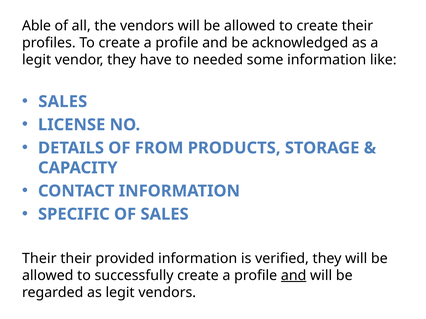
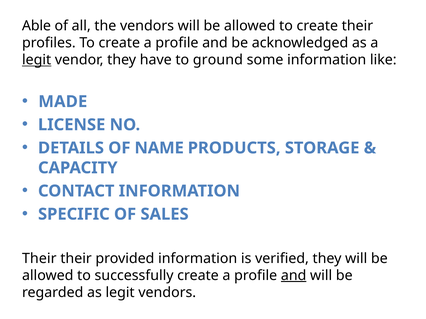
legit underline: none -> present (37, 60)
needed: needed -> ground (218, 60)
SALES: SALES -> MADE (63, 102)
FROM: FROM -> NAME (159, 148)
